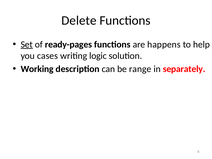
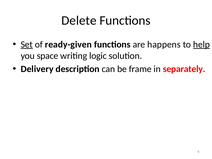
ready-pages: ready-pages -> ready-given (68, 44)
help underline: none -> present (201, 44)
cases: cases -> space (48, 56)
Working: Working -> Delivery (37, 69)
range: range -> frame (140, 69)
